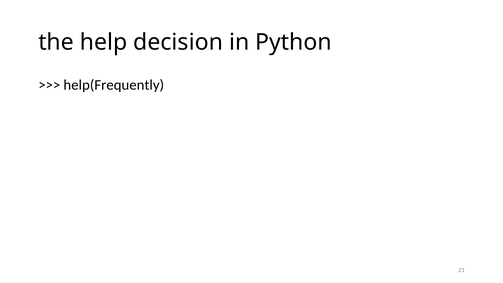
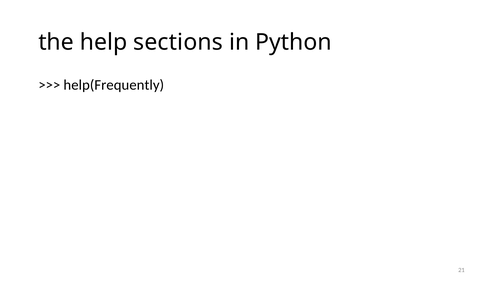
decision: decision -> sections (178, 42)
